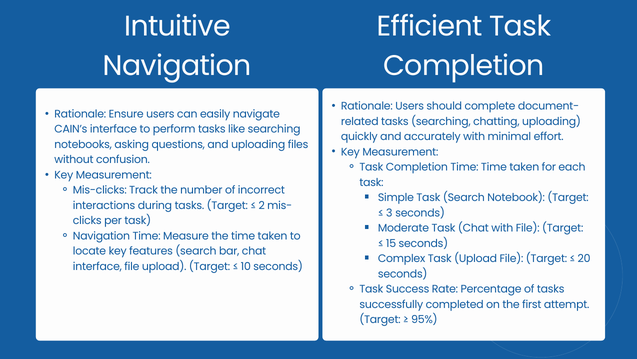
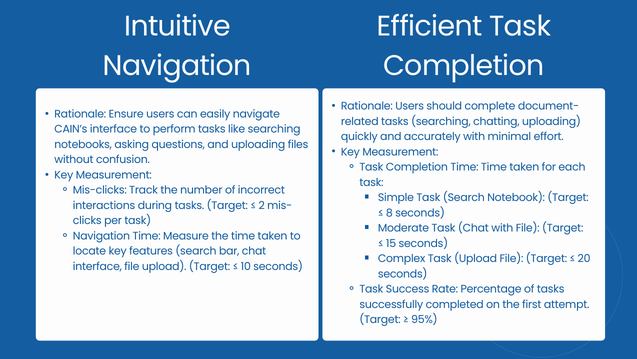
3: 3 -> 8 (389, 213)
